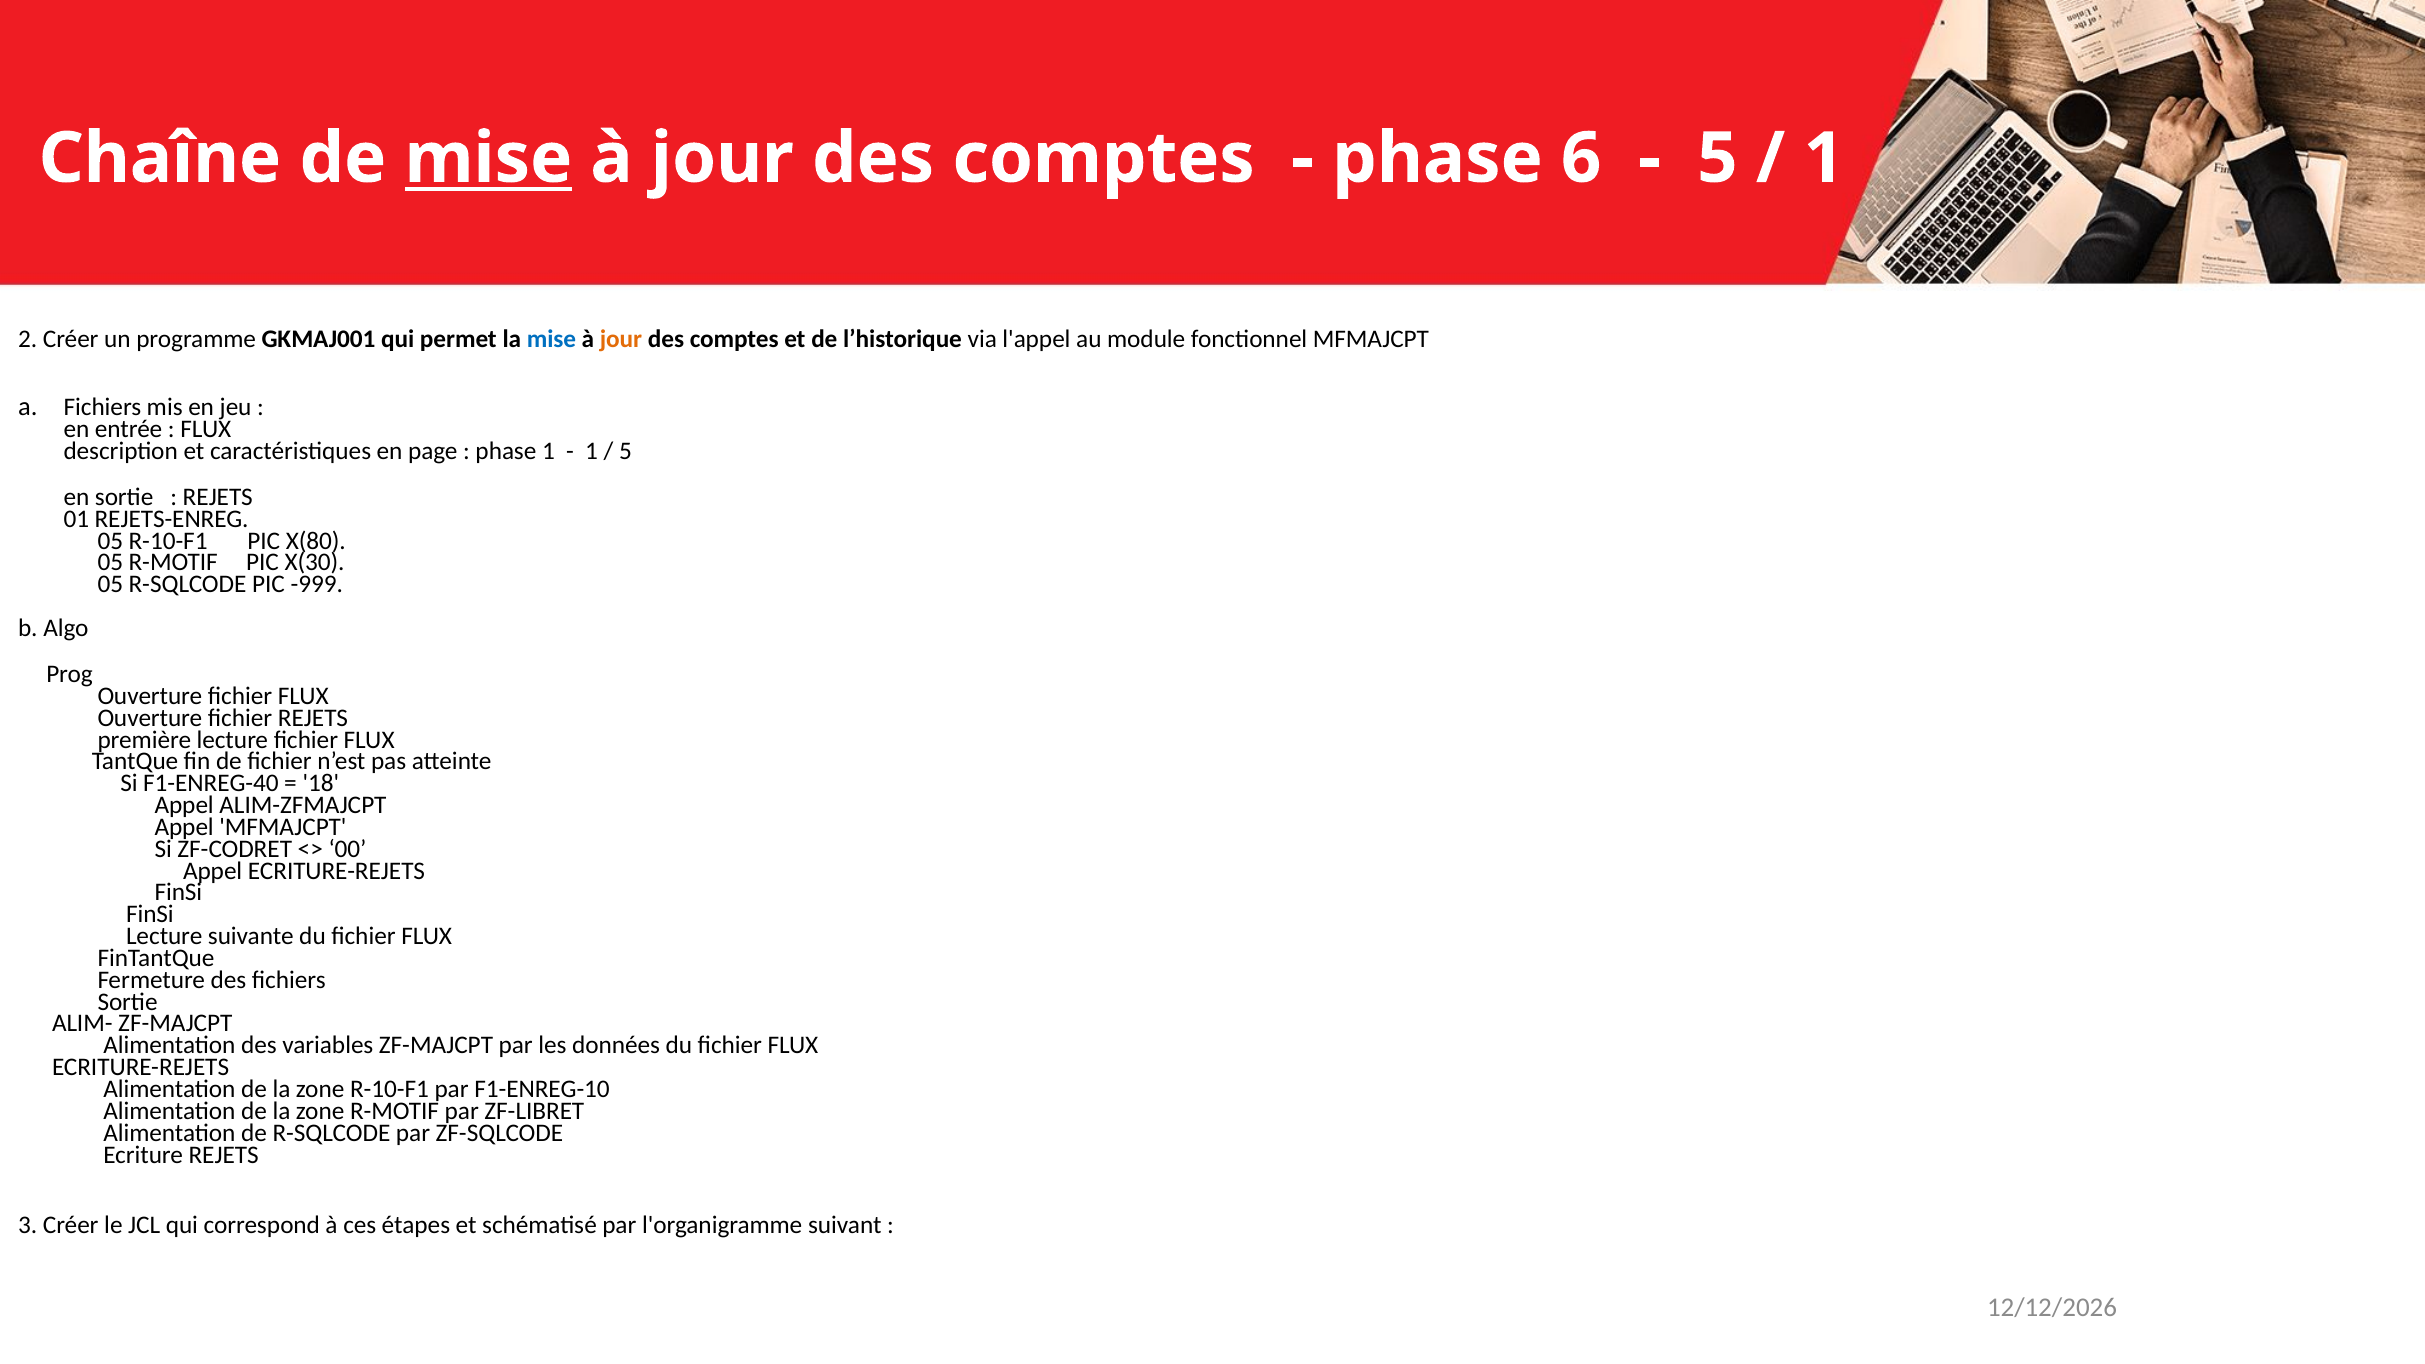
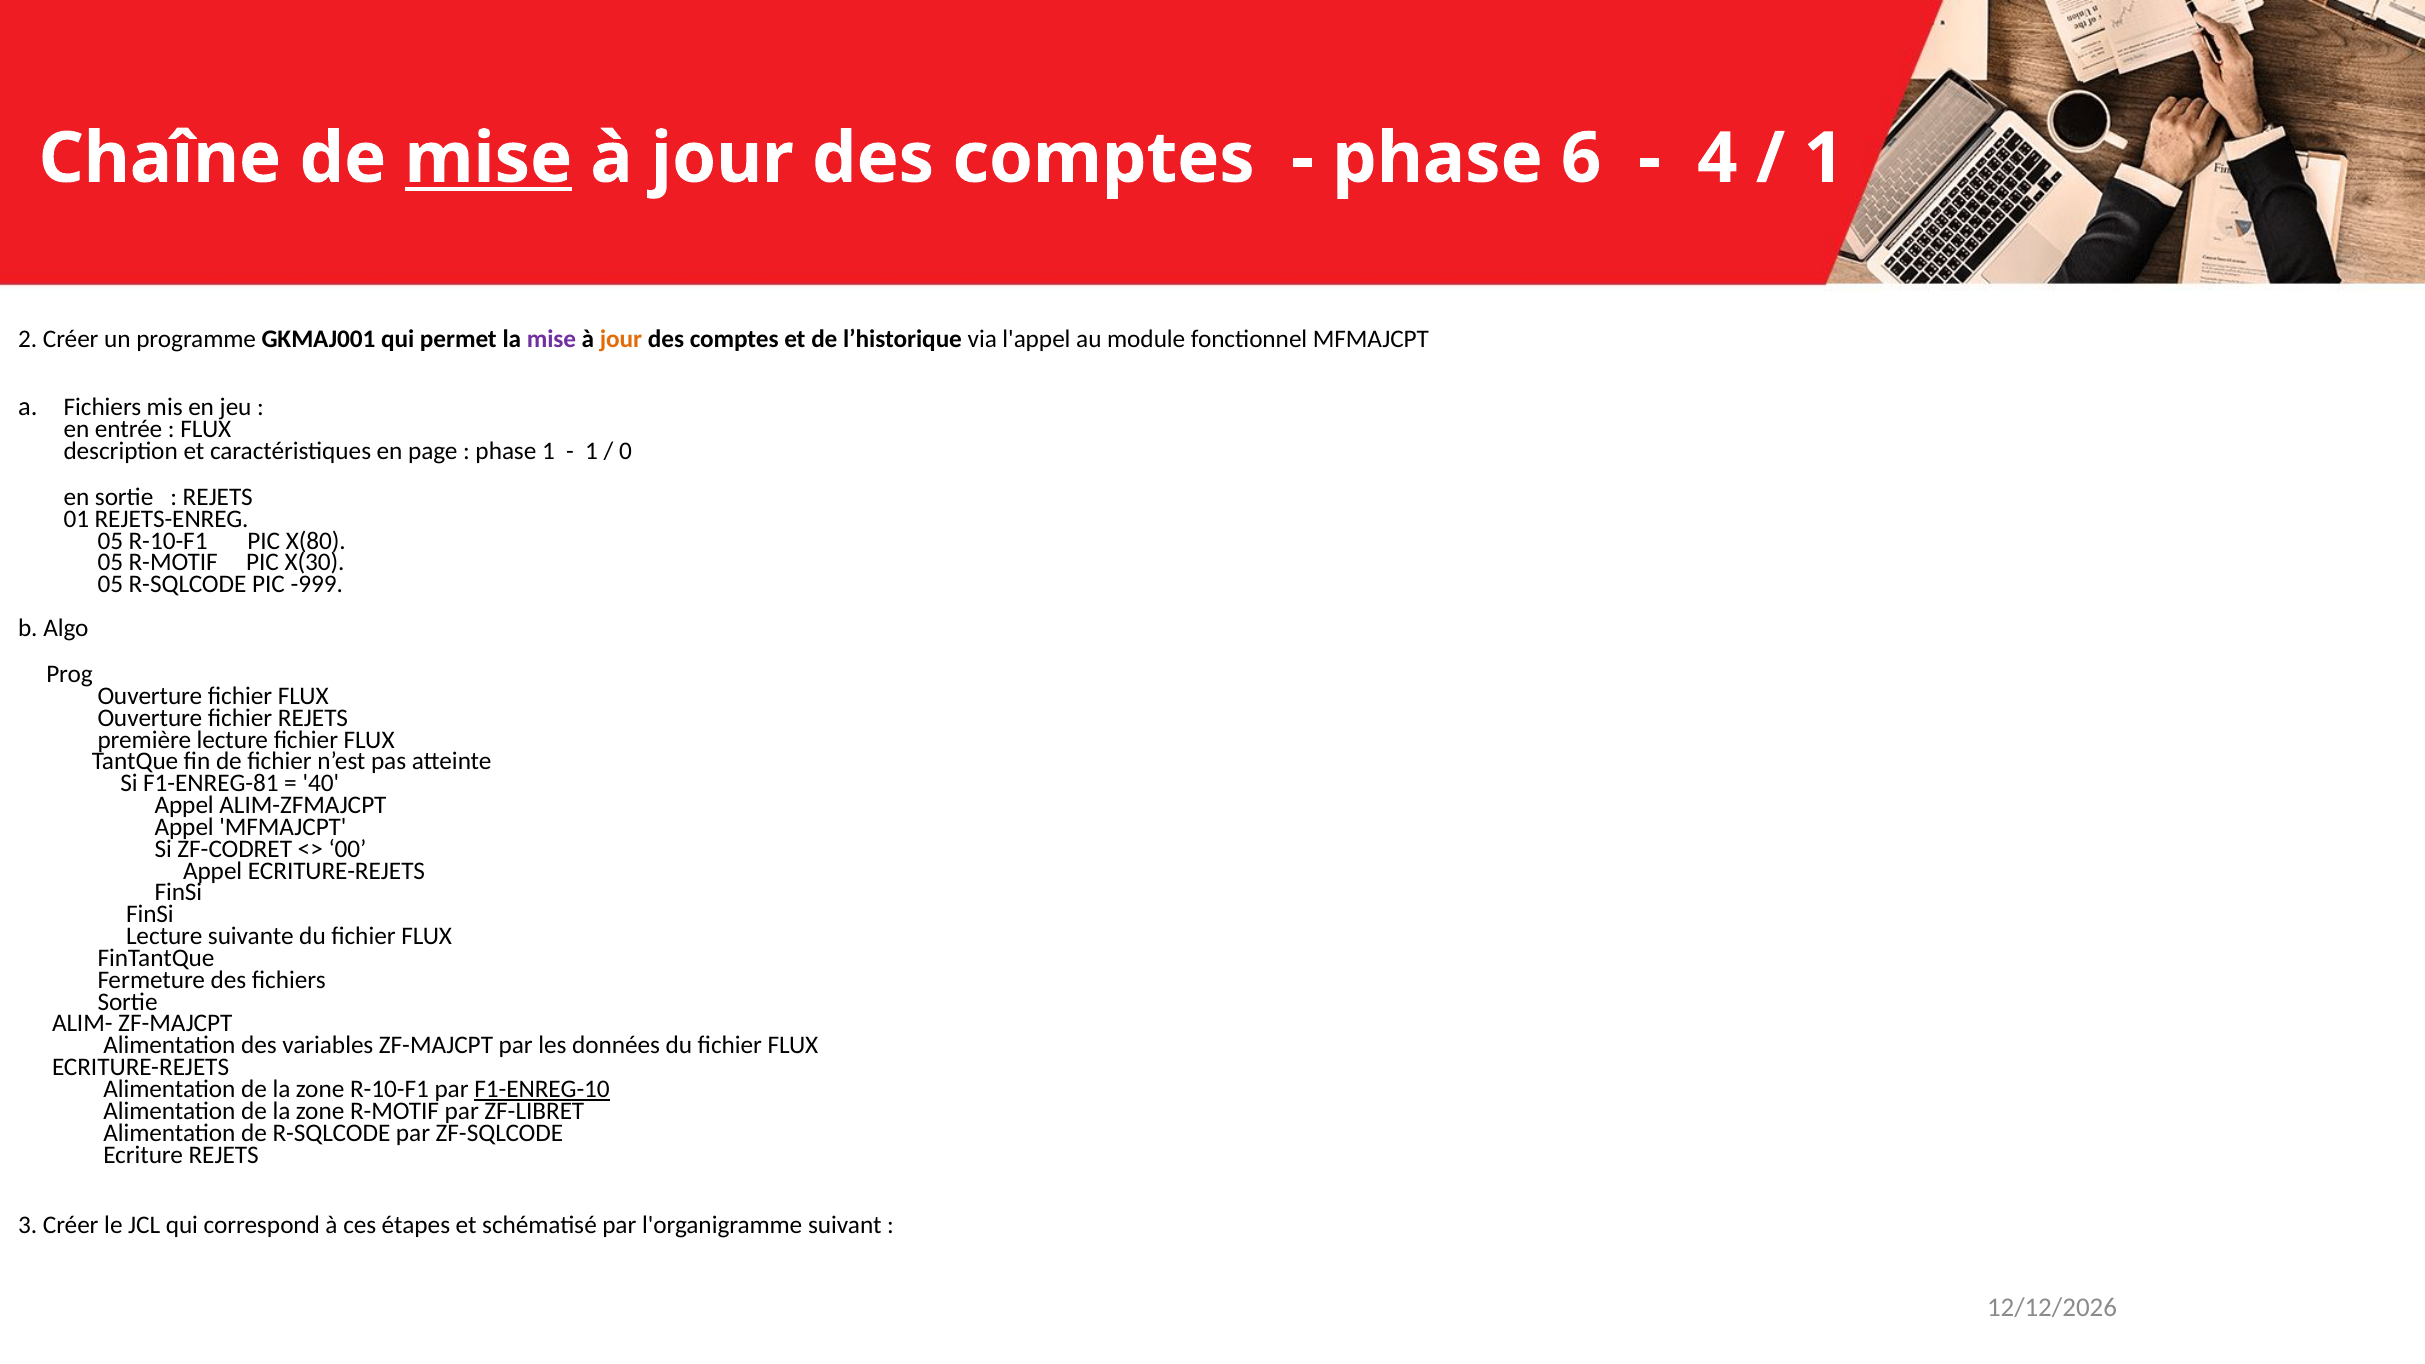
5: 5 -> 4 (1717, 158)
mise colour: blue -> purple (551, 339)
5: 5 -> 0 (625, 451)
F1-ENREG-40: F1-ENREG-40 -> F1-ENREG-81 (211, 783)
18: 18 -> 40 (321, 783)
F1-ENREG-10 underline: none -> present (542, 1089)
